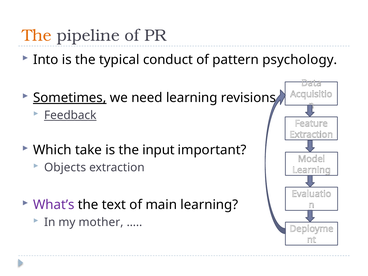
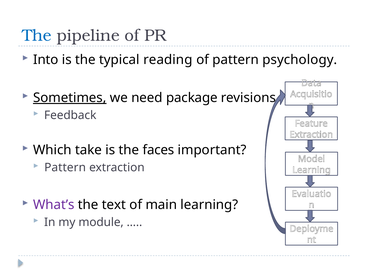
The colour: orange -> blue (37, 36)
conduct: conduct -> reading (168, 60)
need learning: learning -> package (192, 98)
Feedback underline: present -> none (70, 115)
input: input -> faces (158, 150)
Objects: Objects -> Pattern (65, 168)
mother: mother -> module (101, 222)
